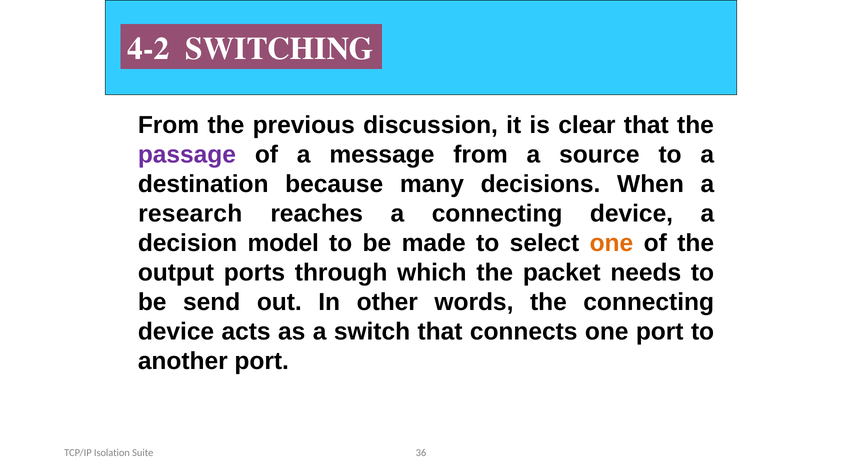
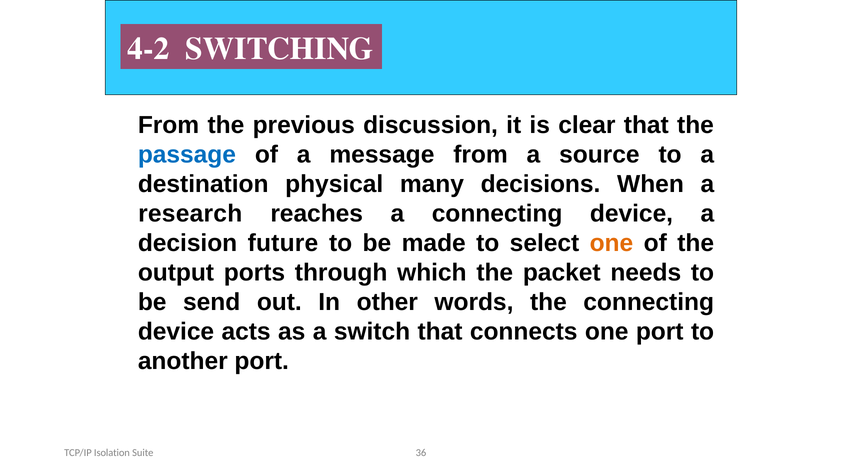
passage colour: purple -> blue (187, 154)
because: because -> physical (334, 184)
model: model -> future (283, 243)
